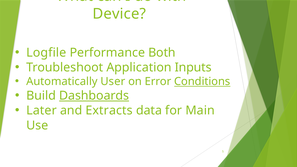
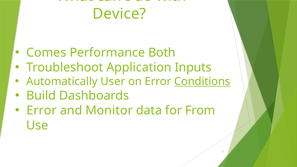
Logfile: Logfile -> Comes (46, 53)
Dashboards underline: present -> none (94, 96)
Later: Later -> Error (42, 111)
Extracts: Extracts -> Monitor (109, 111)
Main: Main -> From (200, 111)
